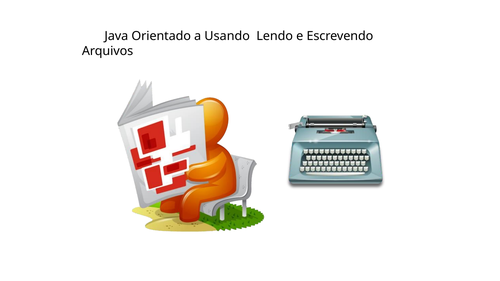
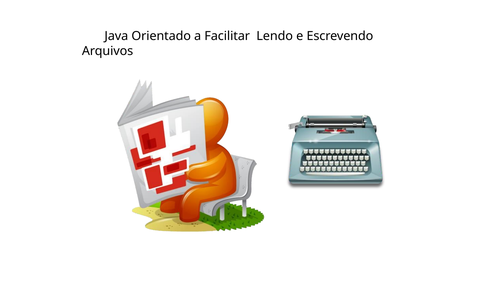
Usando: Usando -> Facilitar (227, 36)
